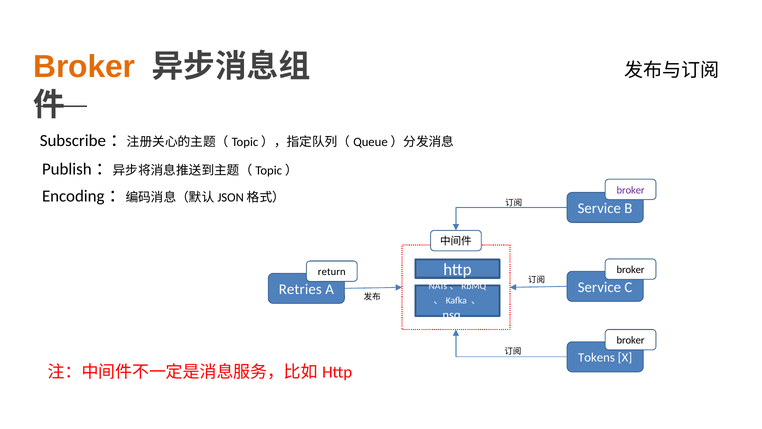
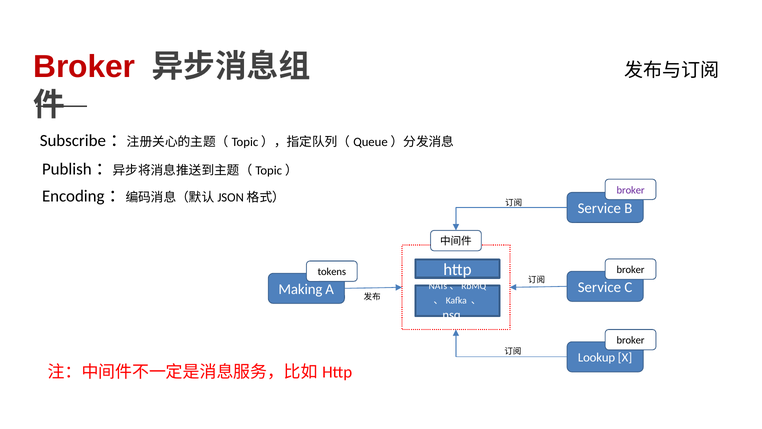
Broker colour: orange -> red (84, 67)
return: return -> tokens (332, 272)
Retries: Retries -> Making (300, 289)
Tokens: Tokens -> Lookup (597, 357)
